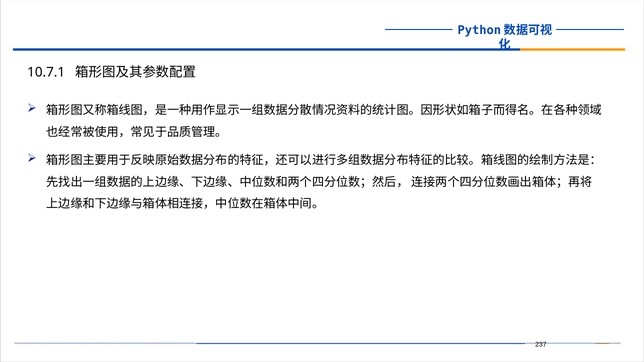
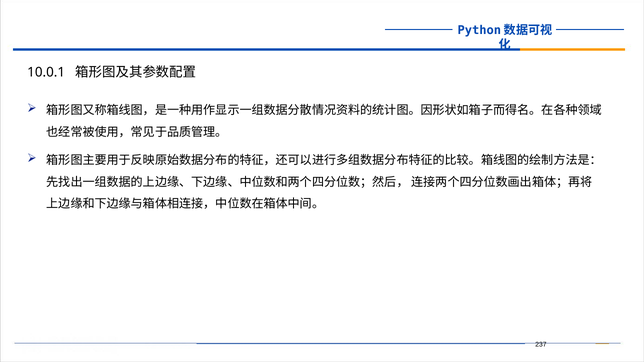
10.7.1: 10.7.1 -> 10.0.1 (46, 72)
